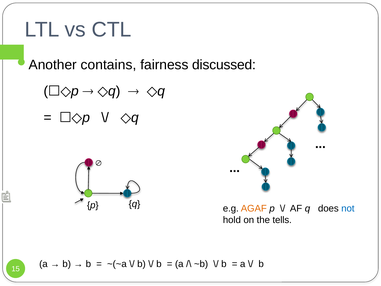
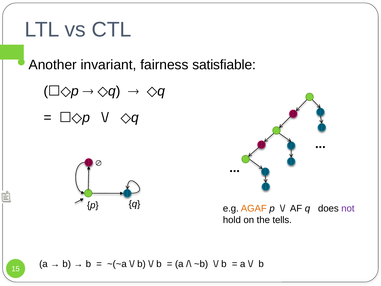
contains: contains -> invariant (109, 65)
discussed: discussed -> satisfiable (224, 65)
not colour: blue -> purple (348, 208)
